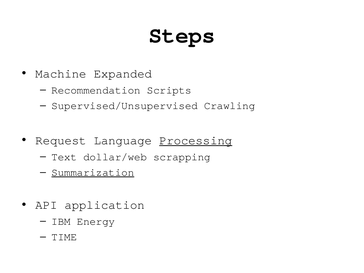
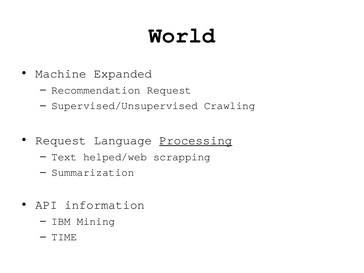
Steps: Steps -> World (182, 35)
Recommendation Scripts: Scripts -> Request (169, 90)
dollar/web: dollar/web -> helped/web (115, 157)
Summarization underline: present -> none (93, 172)
application: application -> information (105, 205)
Energy: Energy -> Mining (96, 221)
